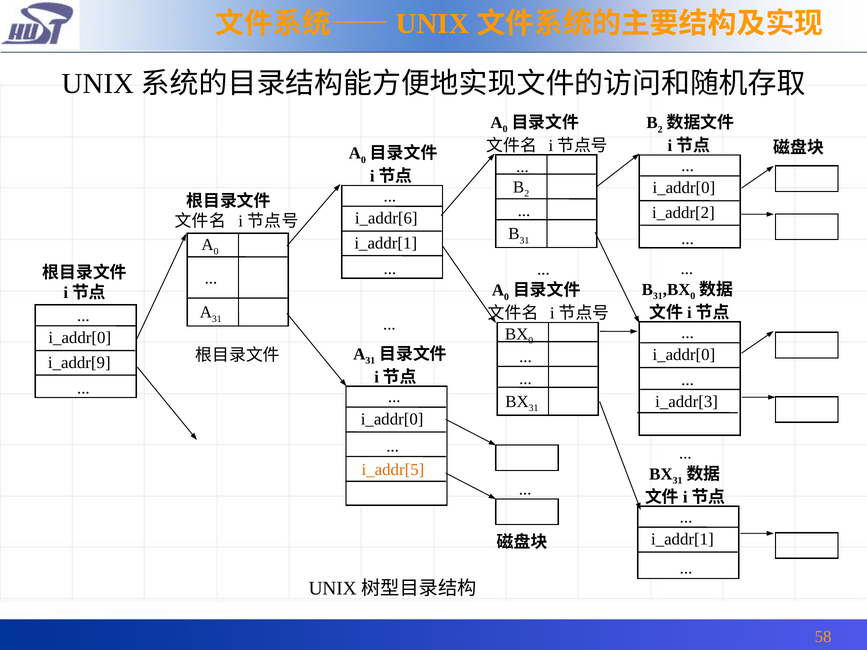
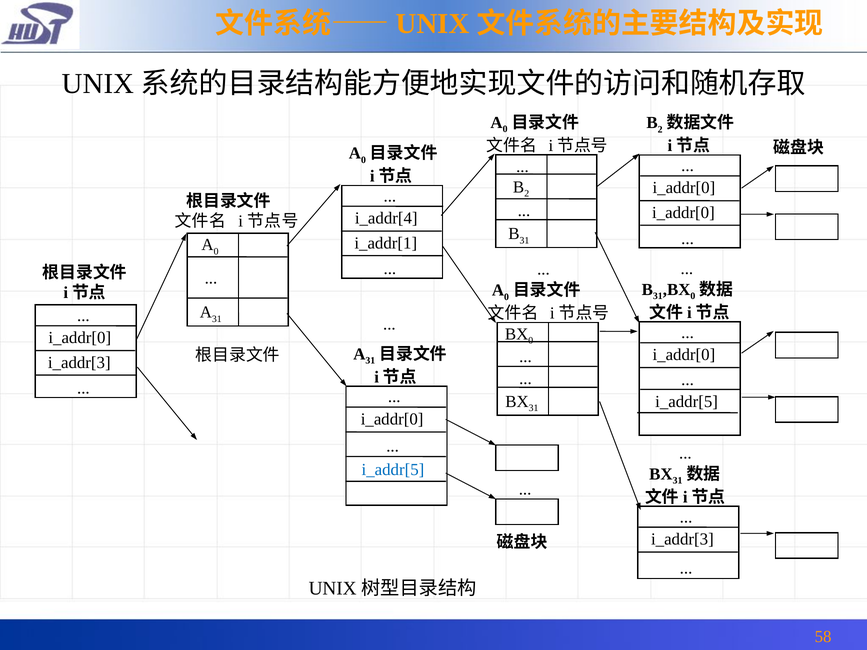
i_addr[2: i_addr[2 -> i_addr[0 (683, 213)
i_addr[6: i_addr[6 -> i_addr[4 (386, 218)
i_addr[9: i_addr[9 -> i_addr[3 (79, 363)
i_addr[3: i_addr[3 -> i_addr[5 (687, 402)
i_addr[5 colour: orange -> blue (393, 470)
i_addr[1: i_addr[1 -> i_addr[3 (682, 539)
